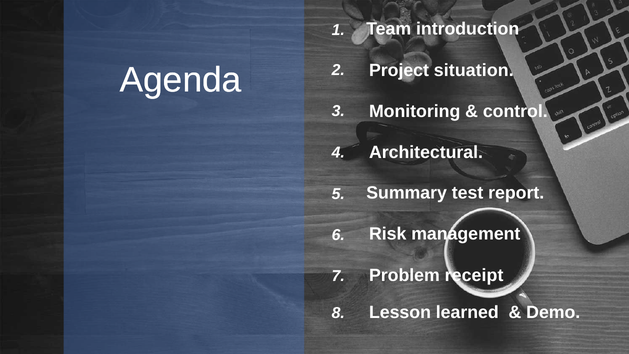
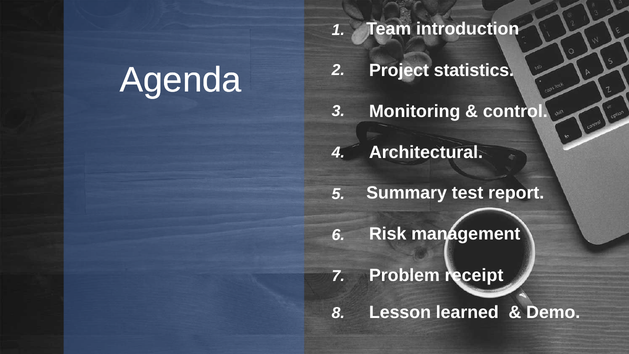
situation: situation -> statistics (474, 70)
